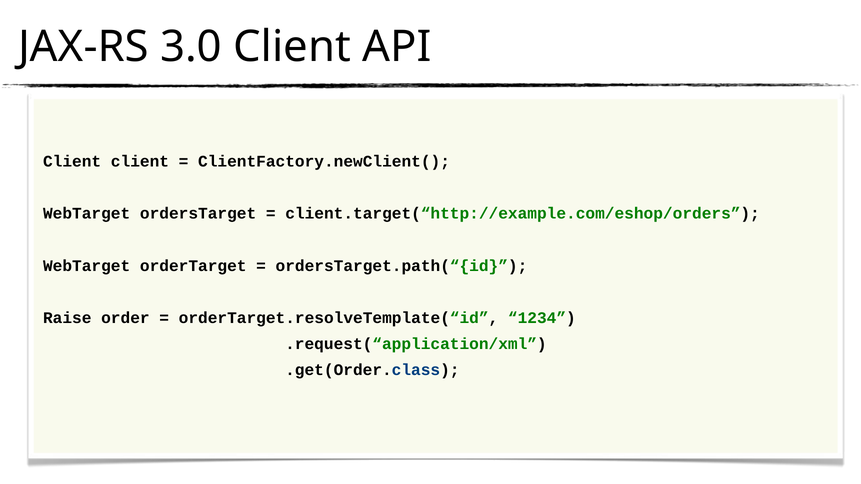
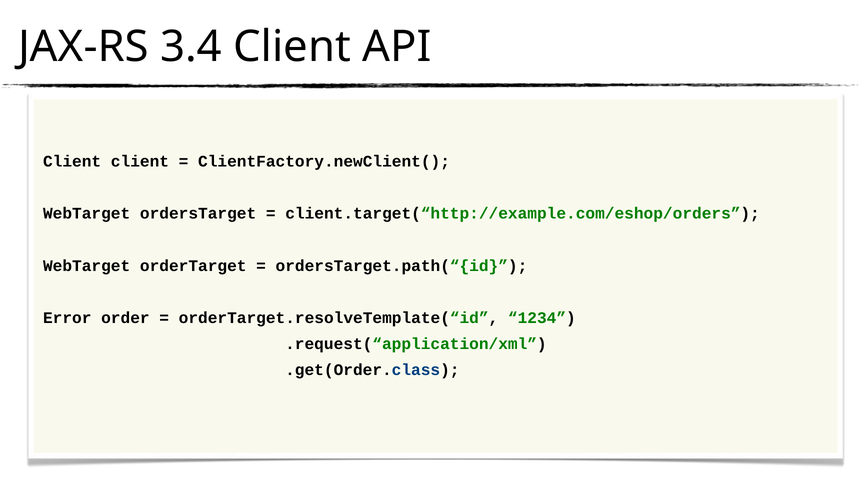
3.0: 3.0 -> 3.4 (191, 47)
Raise: Raise -> Error (67, 318)
